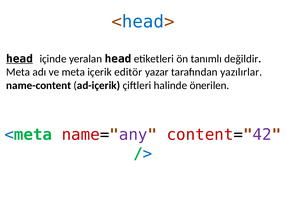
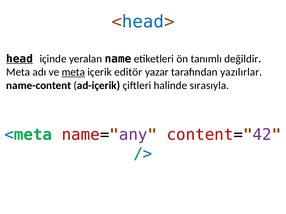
yeralan head: head -> name (118, 59)
meta underline: none -> present (73, 72)
önerilen: önerilen -> sırasıyla (209, 86)
